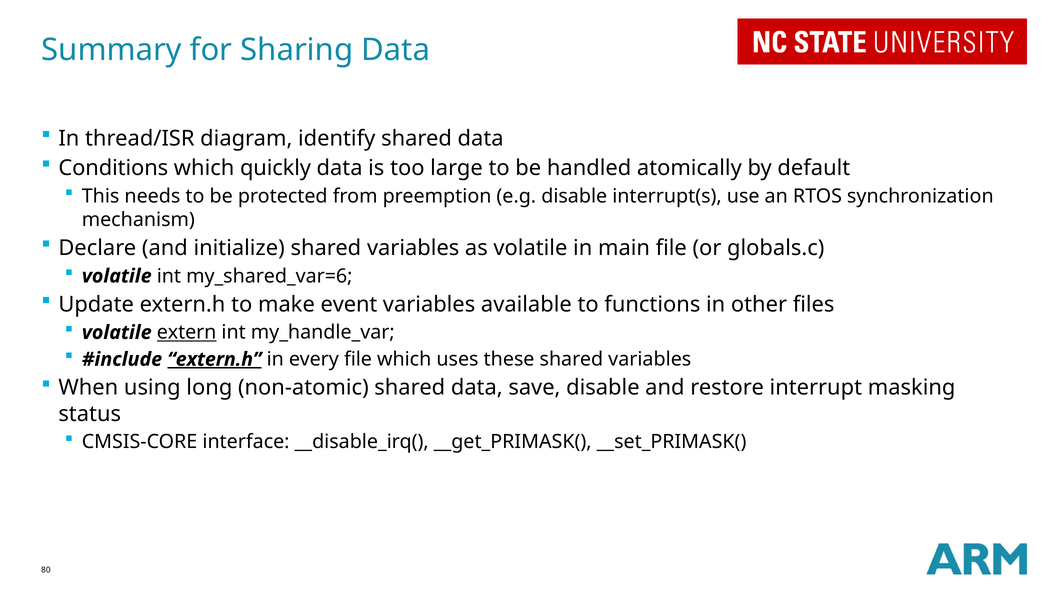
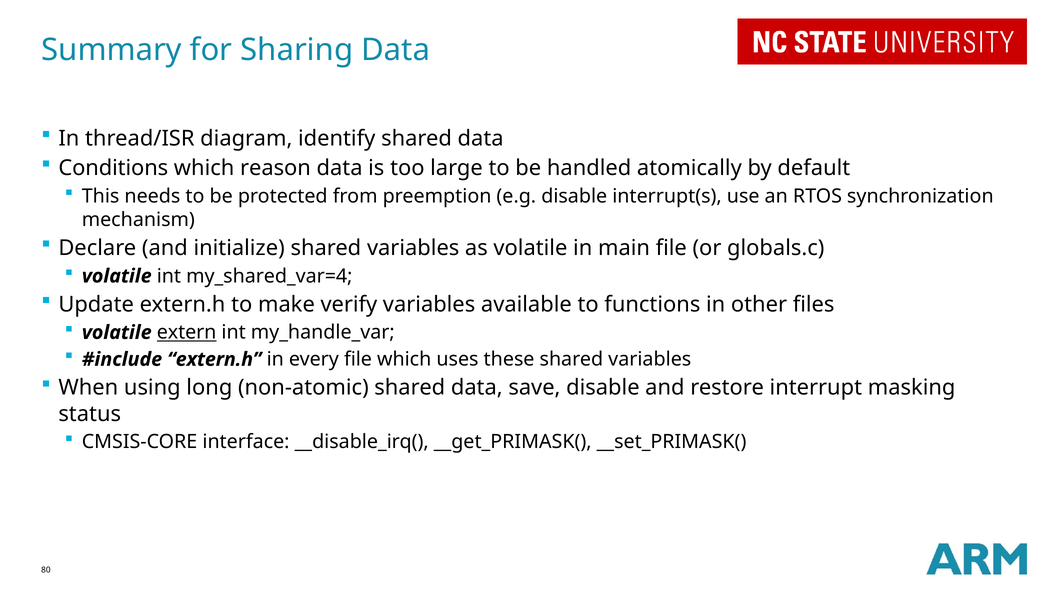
quickly: quickly -> reason (275, 168)
my_shared_var=6: my_shared_var=6 -> my_shared_var=4 (269, 276)
event: event -> verify (349, 305)
extern.h underline: present -> none (214, 360)
